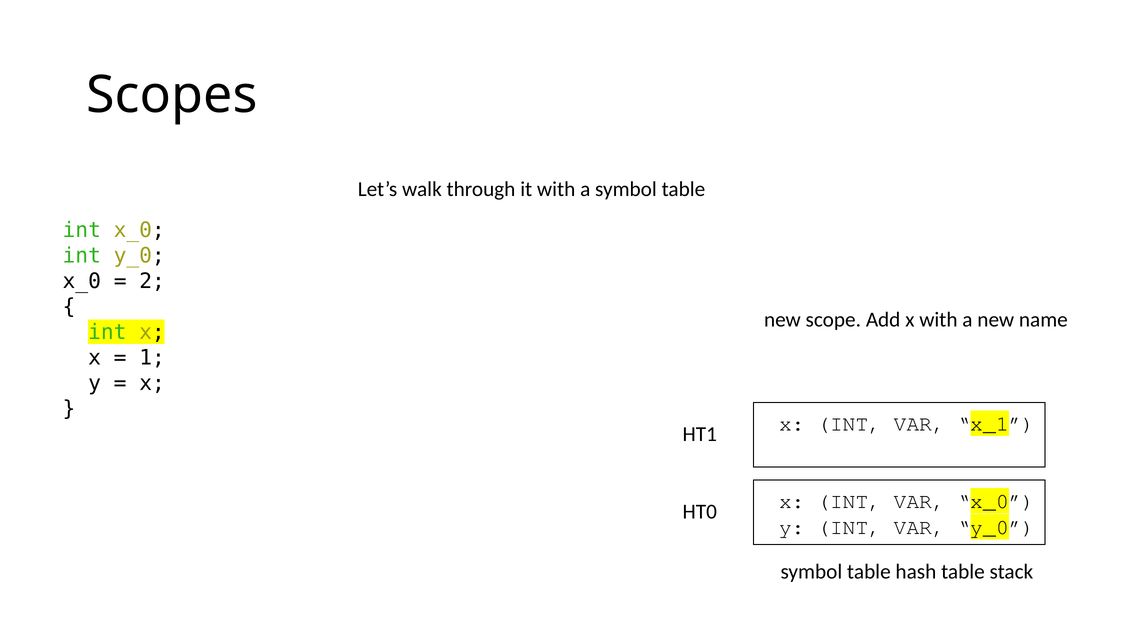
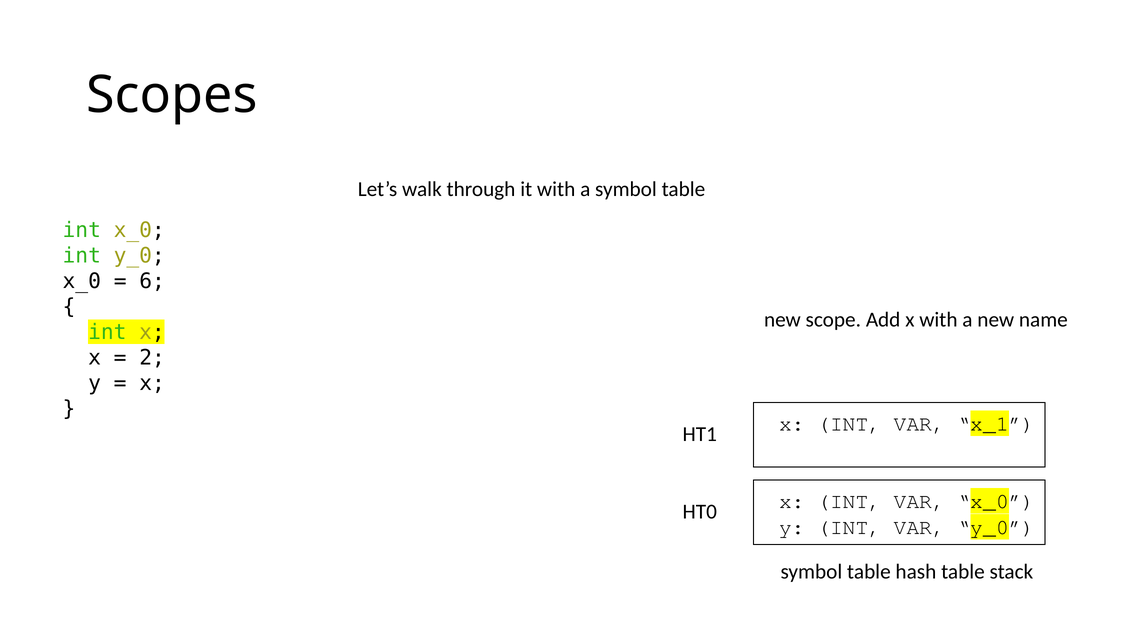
2: 2 -> 6 (152, 281)
1: 1 -> 2 (152, 358)
